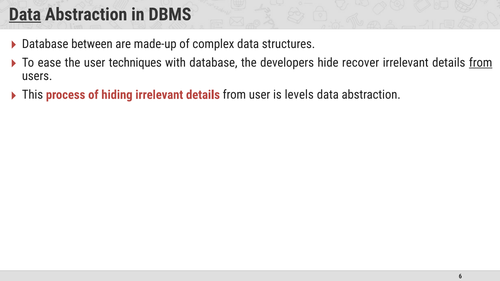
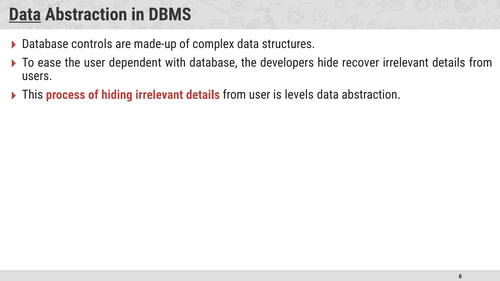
between: between -> controls (92, 44)
techniques: techniques -> dependent (135, 63)
from underline: present -> none (481, 63)
